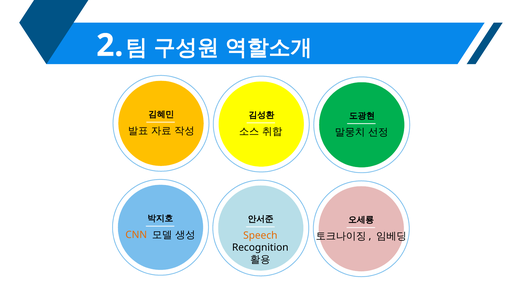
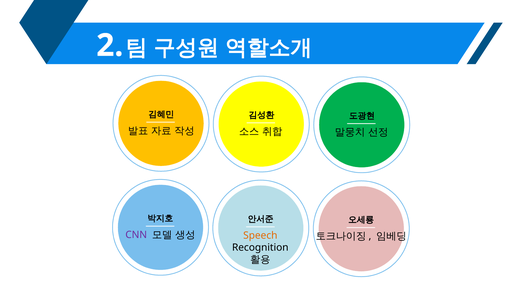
CNN colour: orange -> purple (136, 235)
